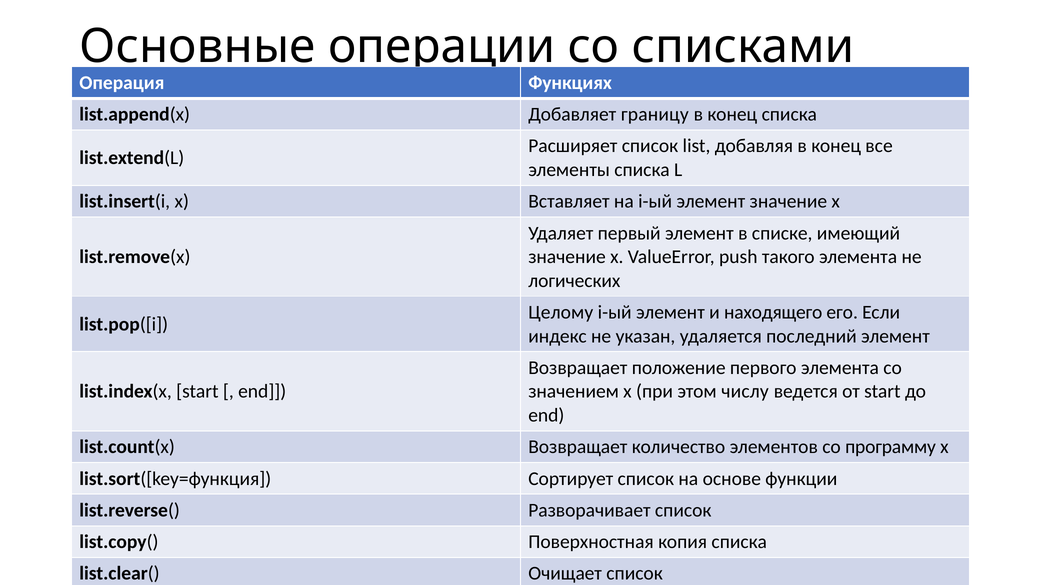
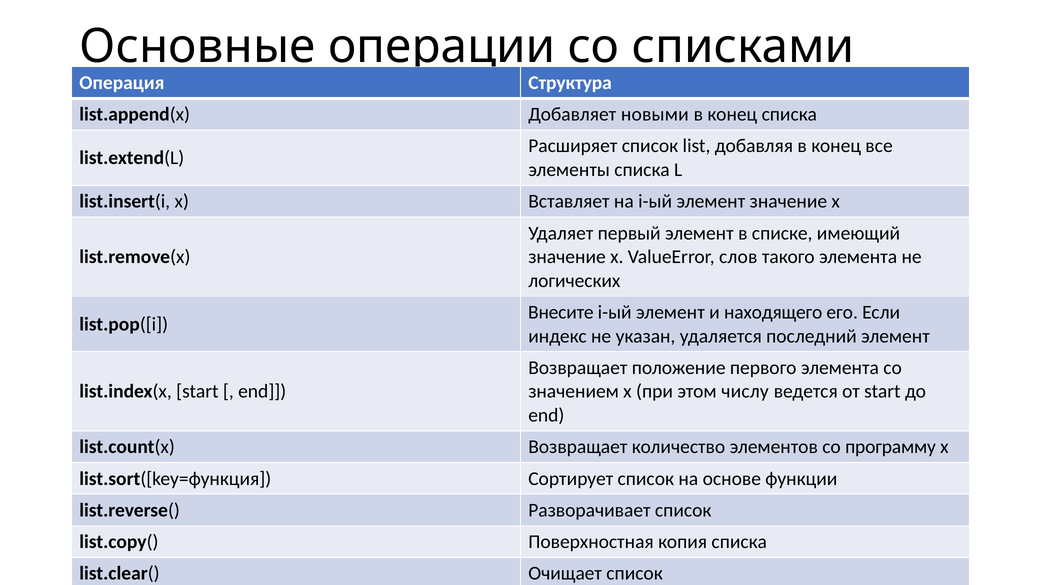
Функциях: Функциях -> Структура (570, 83)
границу: границу -> новыми (655, 115)
push: push -> слов (738, 257)
Целому: Целому -> Внесите (561, 313)
